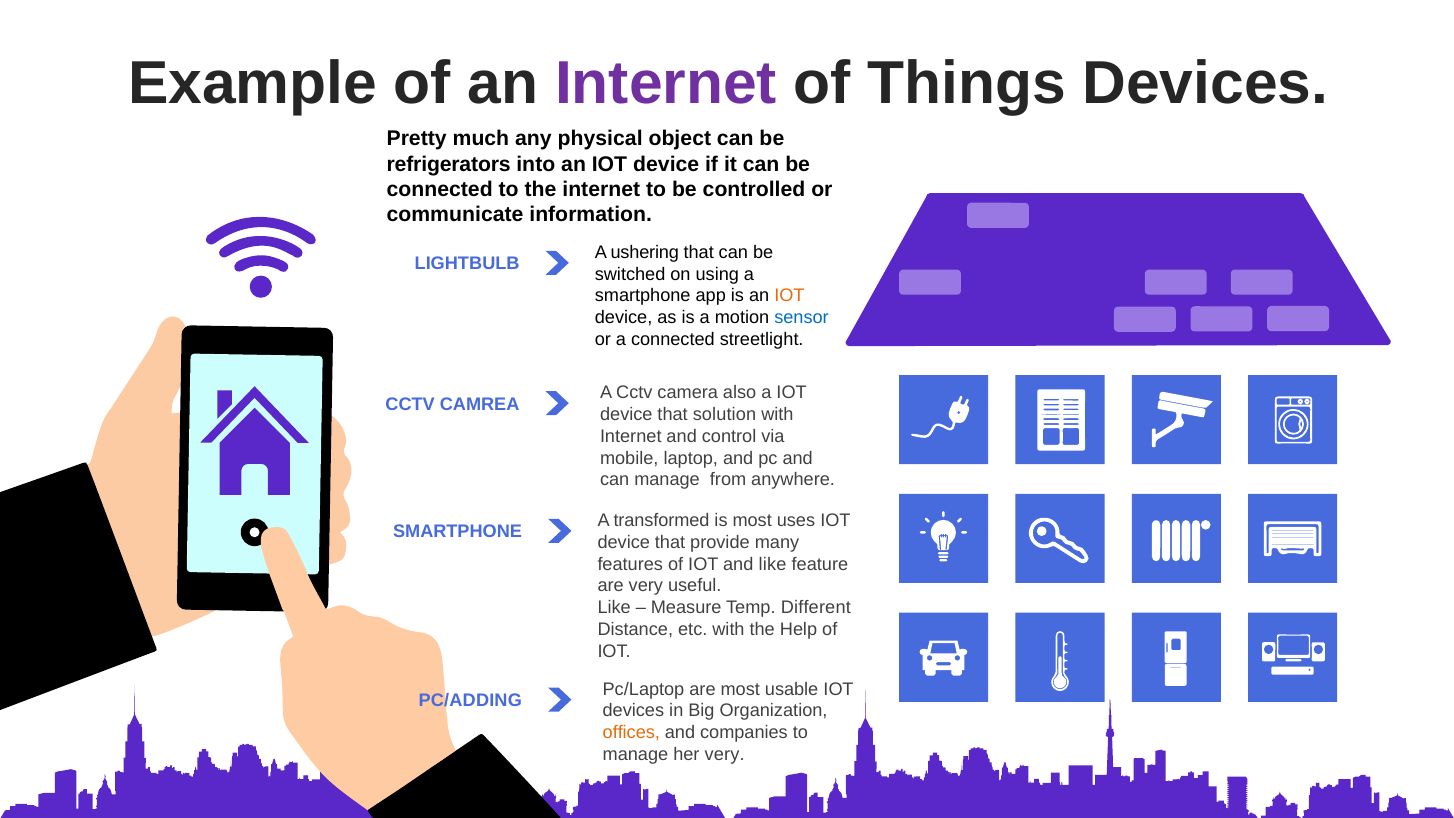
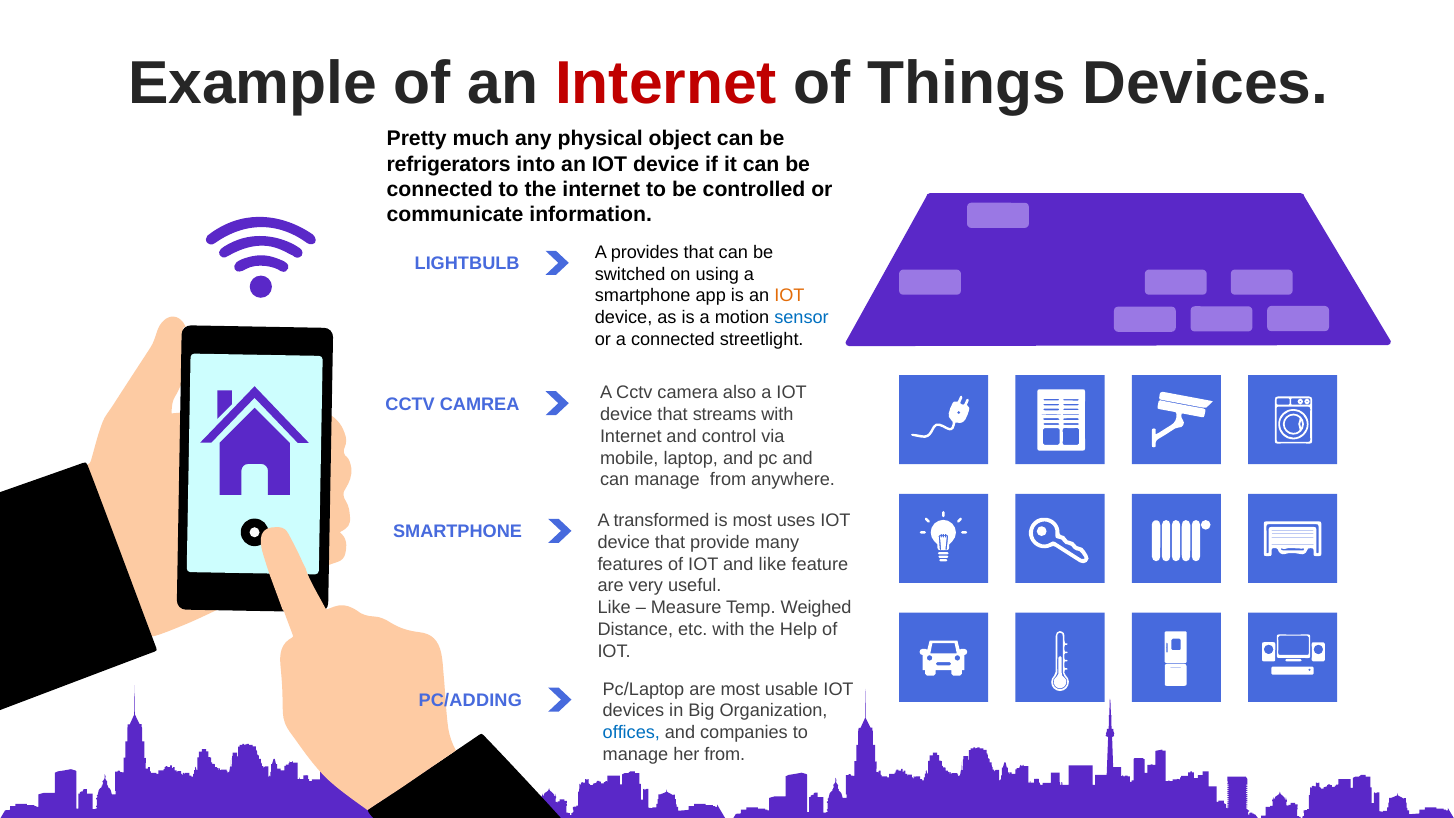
Internet colour: purple -> red (666, 83)
ushering: ushering -> provides (645, 252)
solution: solution -> streams (725, 414)
Different: Different -> Weighed (816, 608)
offices colour: orange -> blue (631, 733)
her very: very -> from (725, 754)
